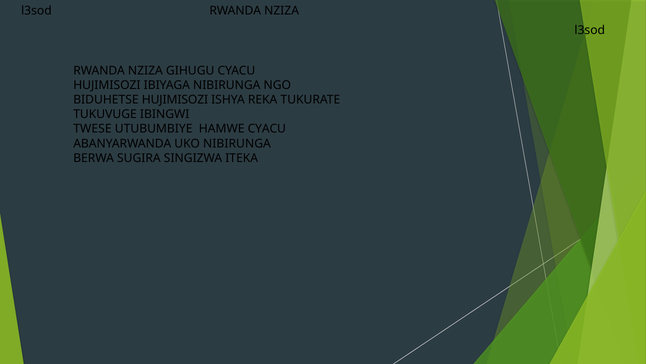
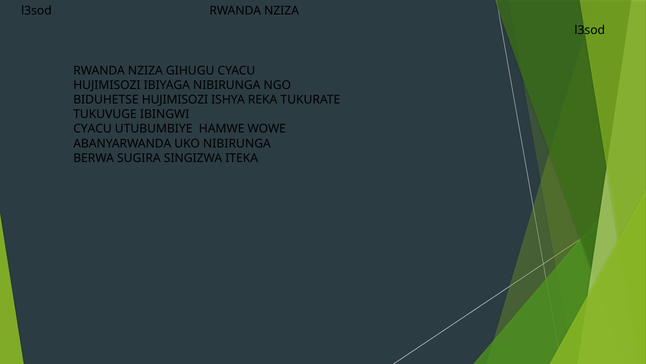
TWESE: TWESE -> CYACU (93, 129)
HAMWE CYACU: CYACU -> WOWE (267, 129)
